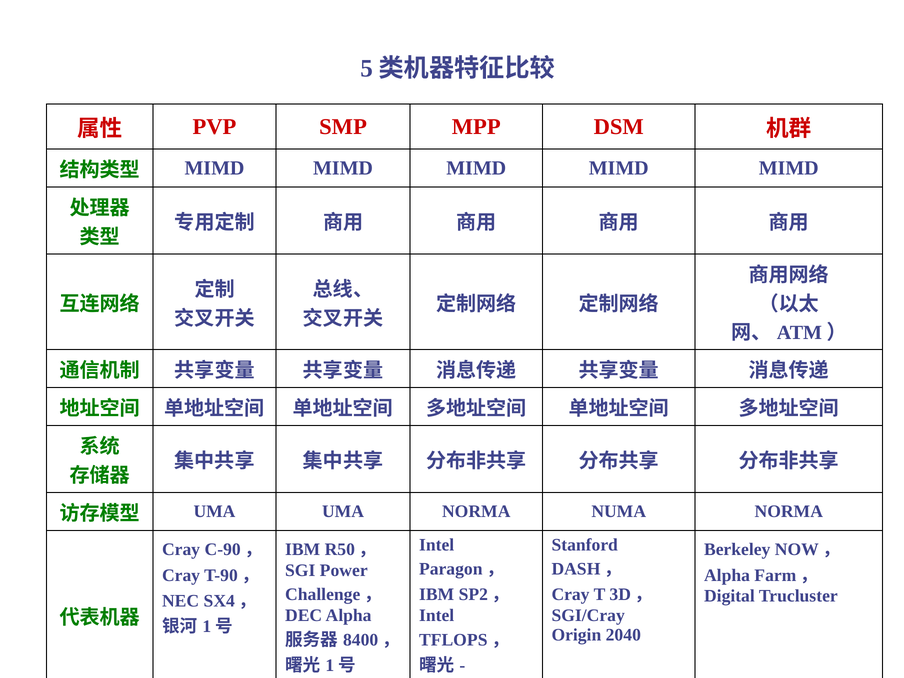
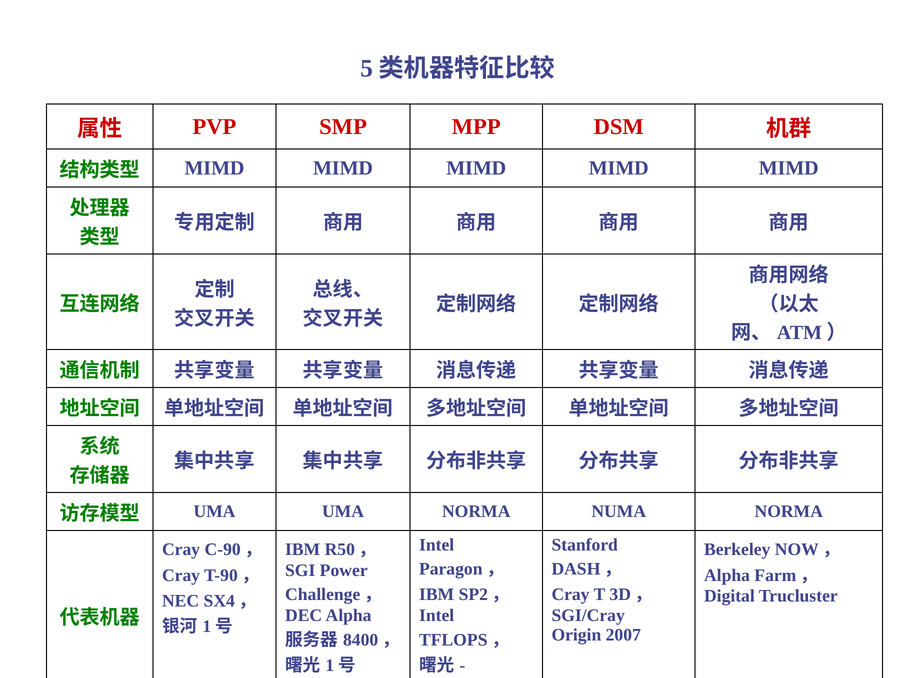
2040: 2040 -> 2007 (623, 635)
